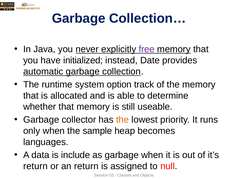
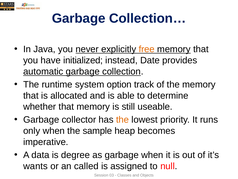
free colour: purple -> orange (147, 49)
languages: languages -> imperative (46, 142)
include: include -> degree (76, 155)
return: return -> wants (35, 166)
an return: return -> called (86, 166)
